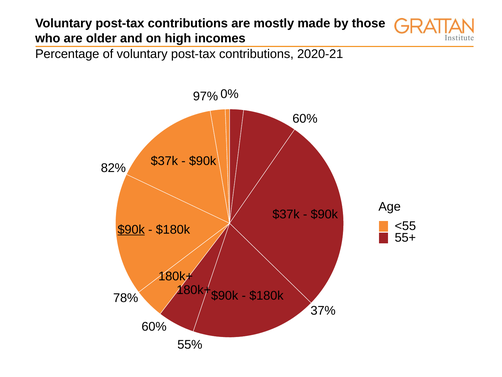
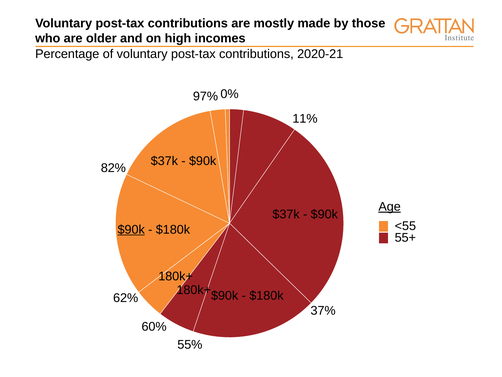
60%: 60% -> 11% (305, 118)
Age underline: none -> present (390, 206)
78%: 78% -> 62% (126, 298)
